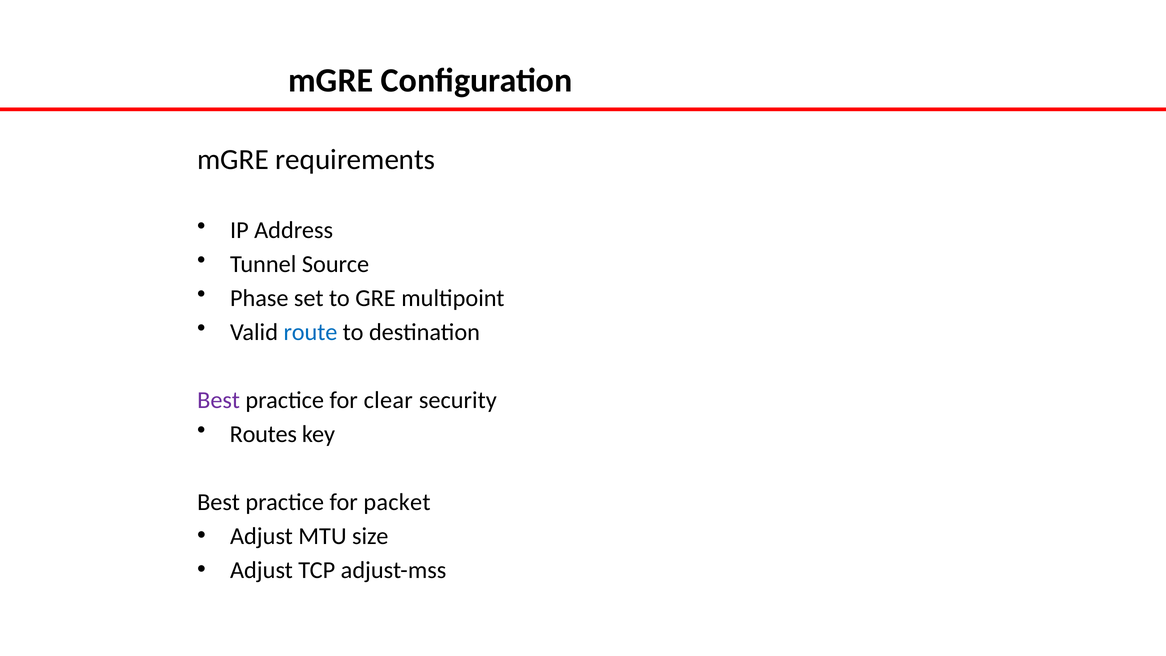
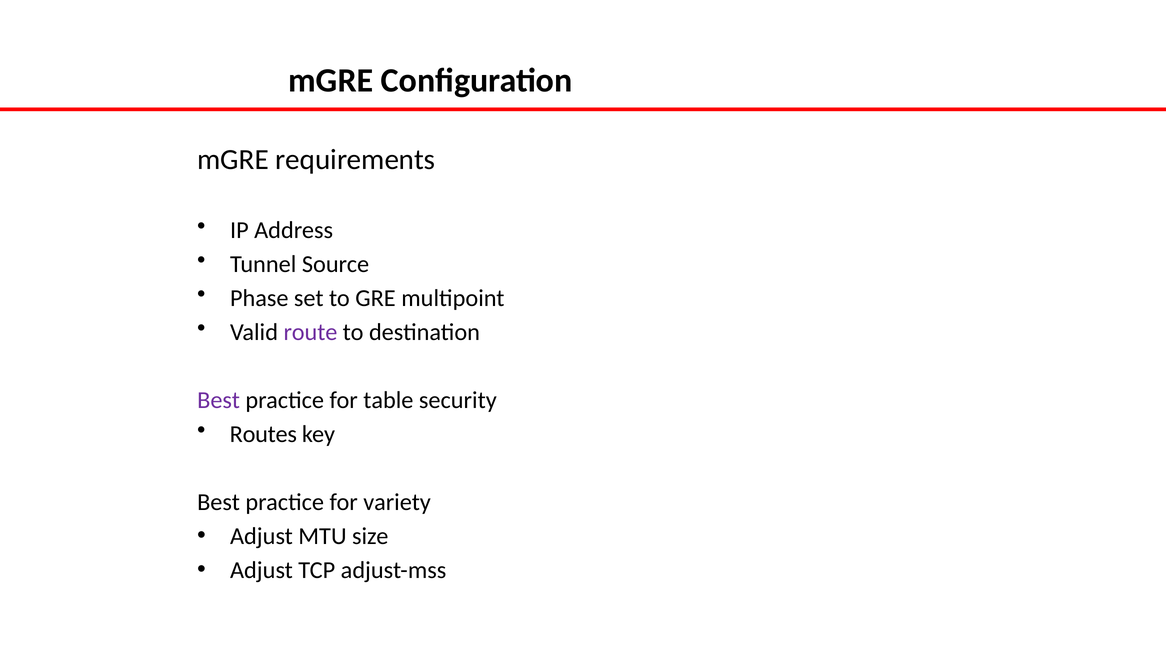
route colour: blue -> purple (310, 332)
clear: clear -> table (388, 400)
packet: packet -> variety (397, 502)
